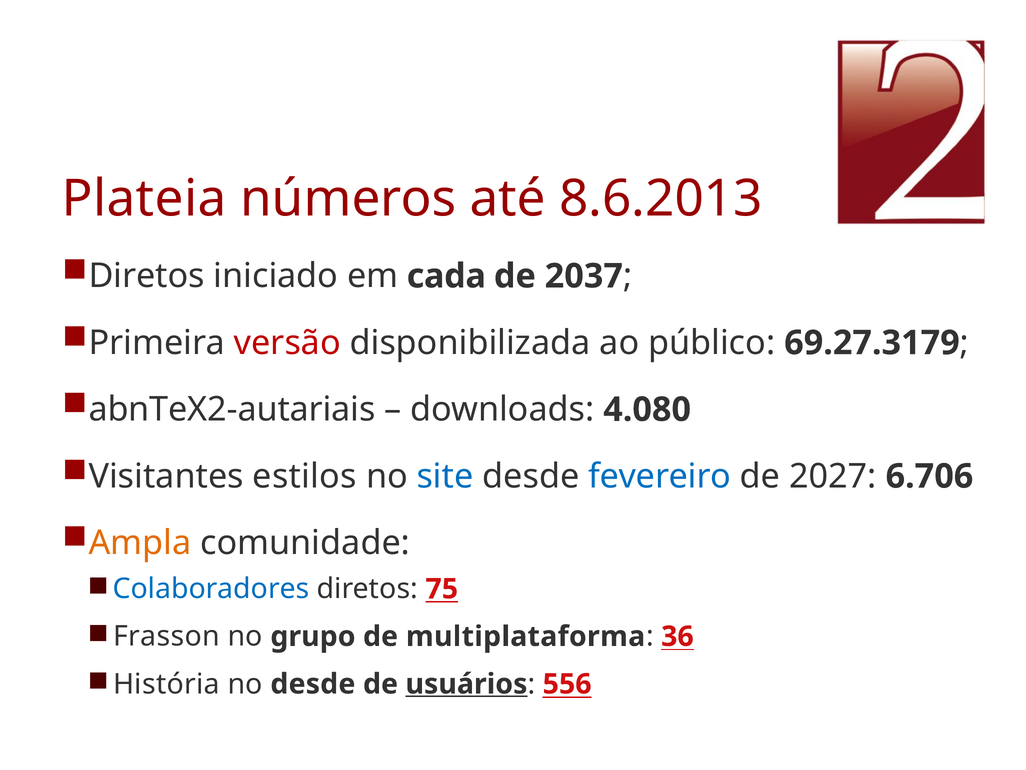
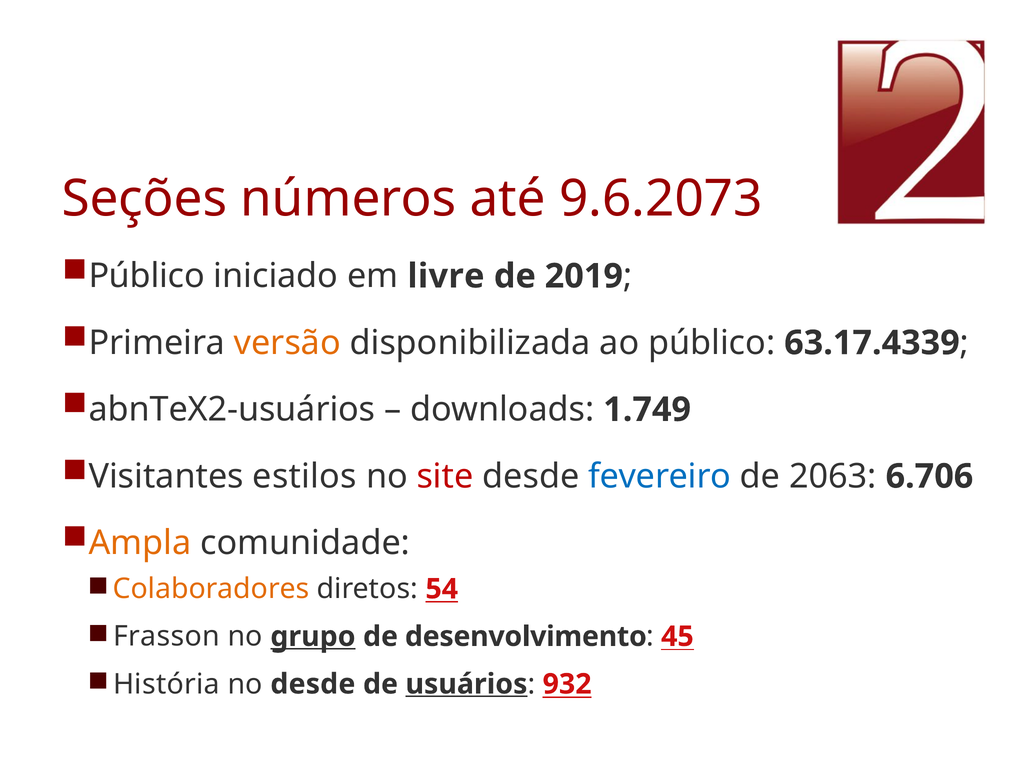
Plateia: Plateia -> Seções (144, 198)
8.6.2013: 8.6.2013 -> 9.6.2073 (661, 198)
Diretos: Diretos -> Público (147, 276)
cada: cada -> livre (446, 276)
2037: 2037 -> 2019 (584, 276)
versão colour: red -> orange (287, 343)
69.27.3179: 69.27.3179 -> 63.17.4339 (872, 343)
abnTeX2-autariais: abnTeX2-autariais -> abnTeX2-usuários (232, 409)
4.080: 4.080 -> 1.749 (647, 409)
site colour: blue -> red (445, 476)
2027: 2027 -> 2063 (833, 476)
Colaboradores colour: blue -> orange (211, 589)
75: 75 -> 54 (442, 589)
grupo underline: none -> present (313, 636)
multiplataforma: multiplataforma -> desenvolvimento (526, 636)
36: 36 -> 45 (677, 636)
556: 556 -> 932 (567, 684)
